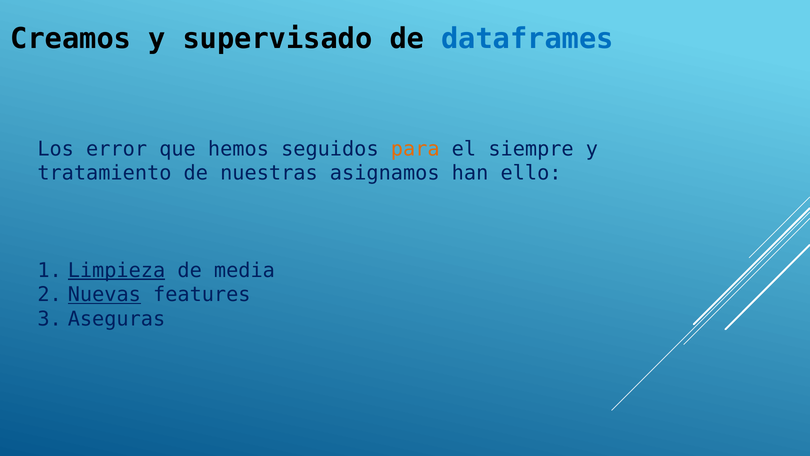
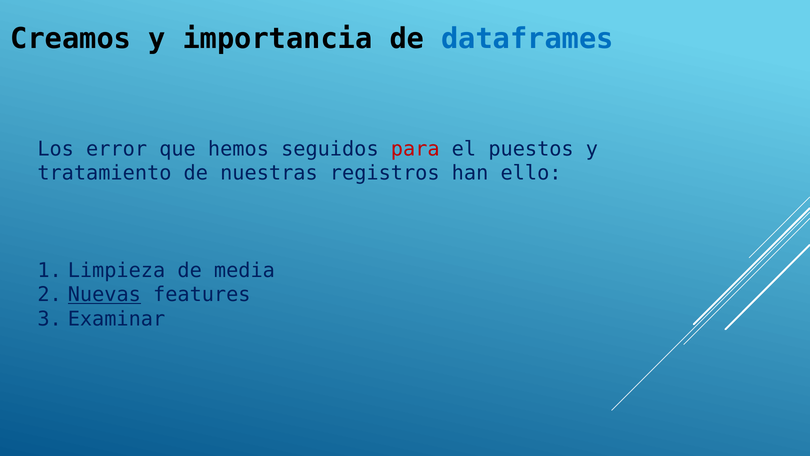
supervisado: supervisado -> importancia (278, 39)
para colour: orange -> red (415, 149)
siempre: siempre -> puestos (531, 149)
asignamos: asignamos -> registros (385, 173)
Limpieza underline: present -> none (116, 270)
Aseguras: Aseguras -> Examinar (116, 319)
